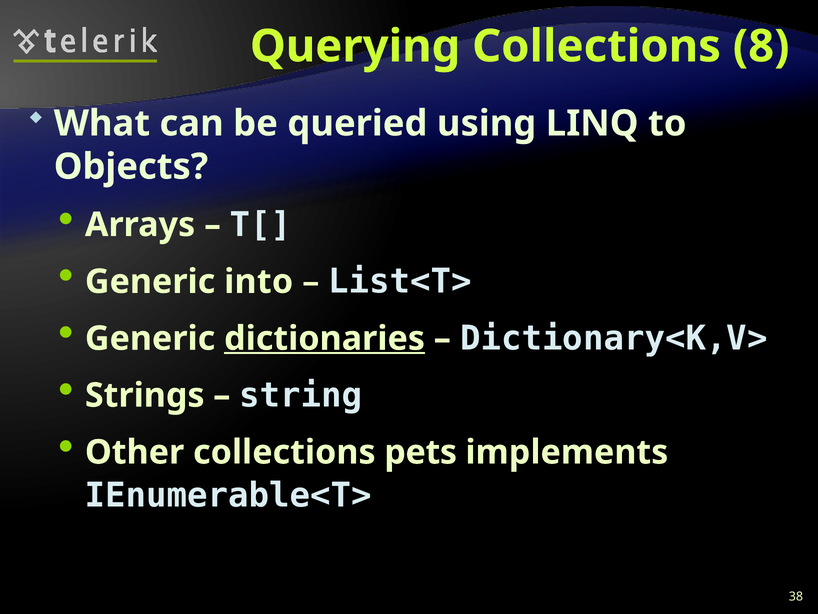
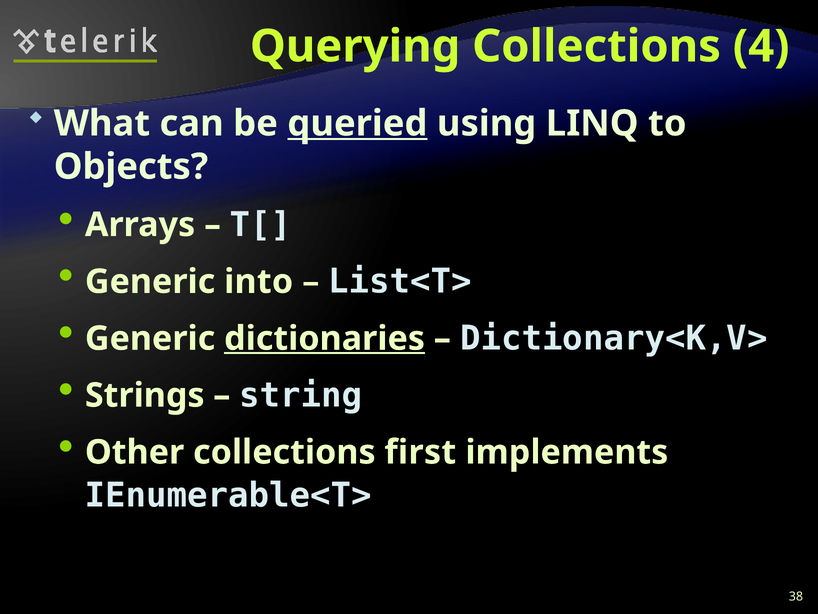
8: 8 -> 4 (761, 46)
queried underline: none -> present (357, 123)
pets: pets -> first (420, 452)
